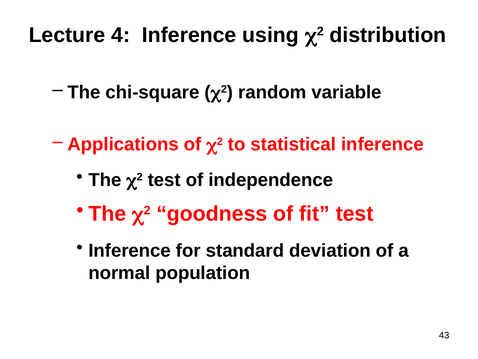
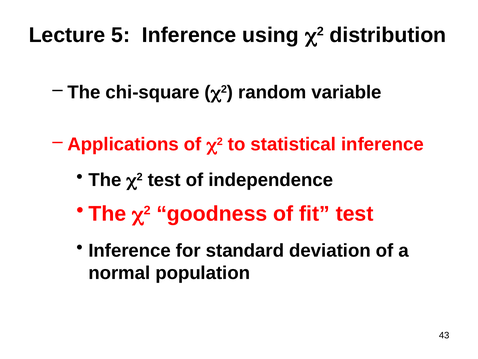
4: 4 -> 5 (121, 35)
